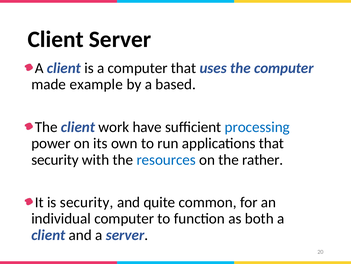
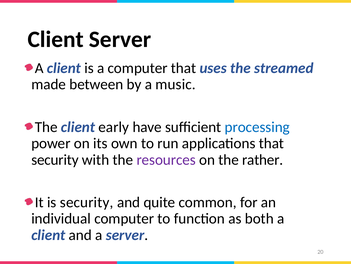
the computer: computer -> streamed (284, 68)
example: example -> between (96, 84)
based: based -> music (176, 84)
work: work -> early (114, 127)
resources colour: blue -> purple (166, 159)
